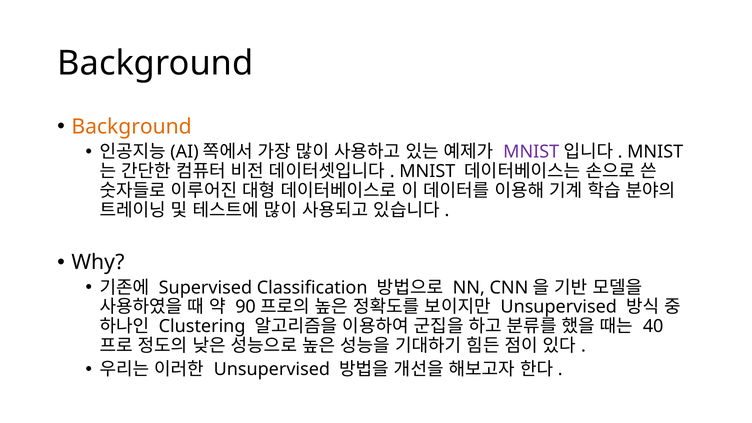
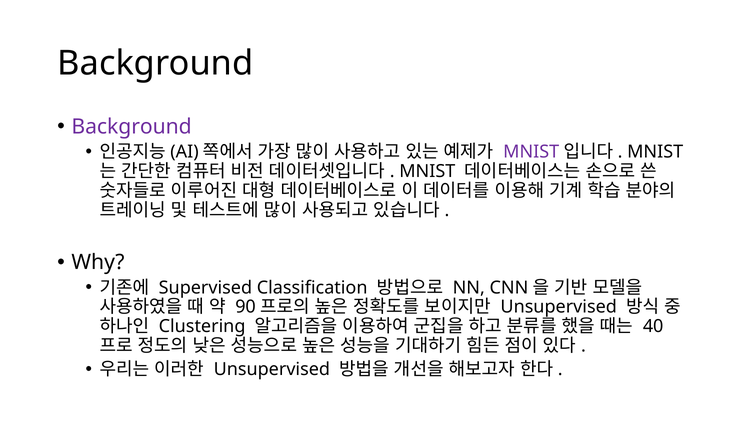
Background colour: orange -> purple (132, 127)
